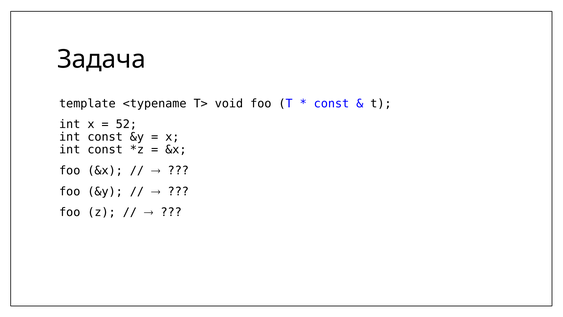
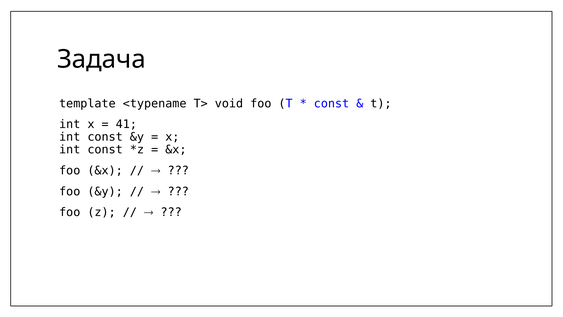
52: 52 -> 41 (126, 124)
